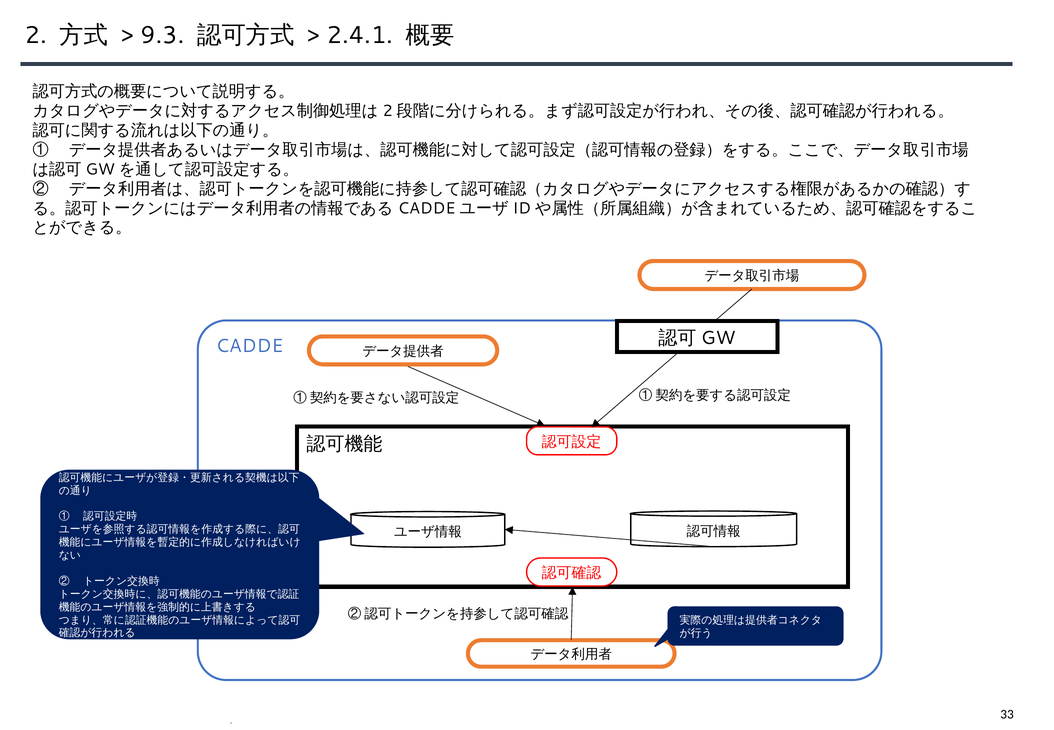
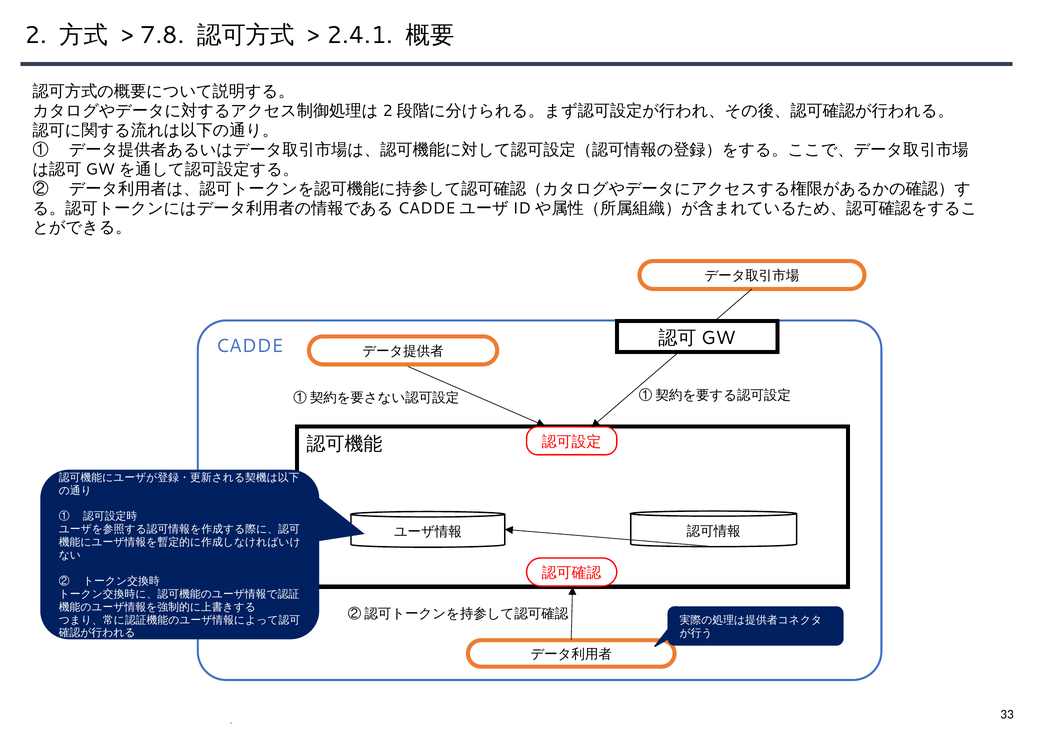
9.3: 9.3 -> 7.8 (162, 35)
